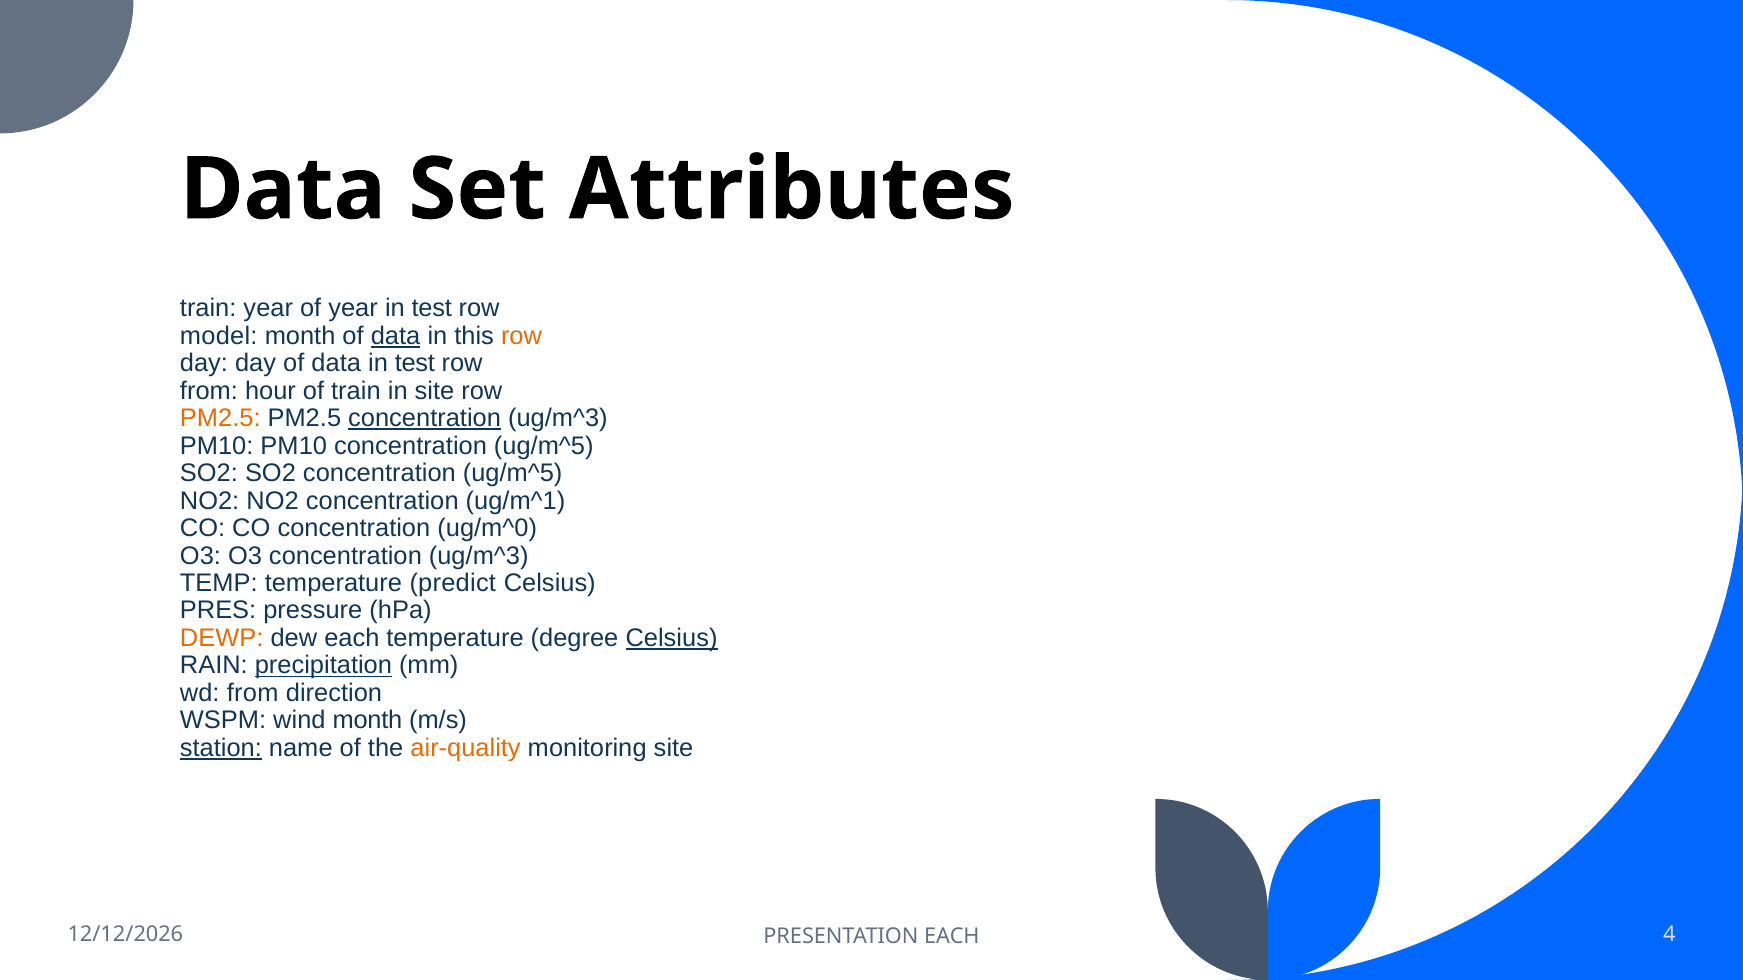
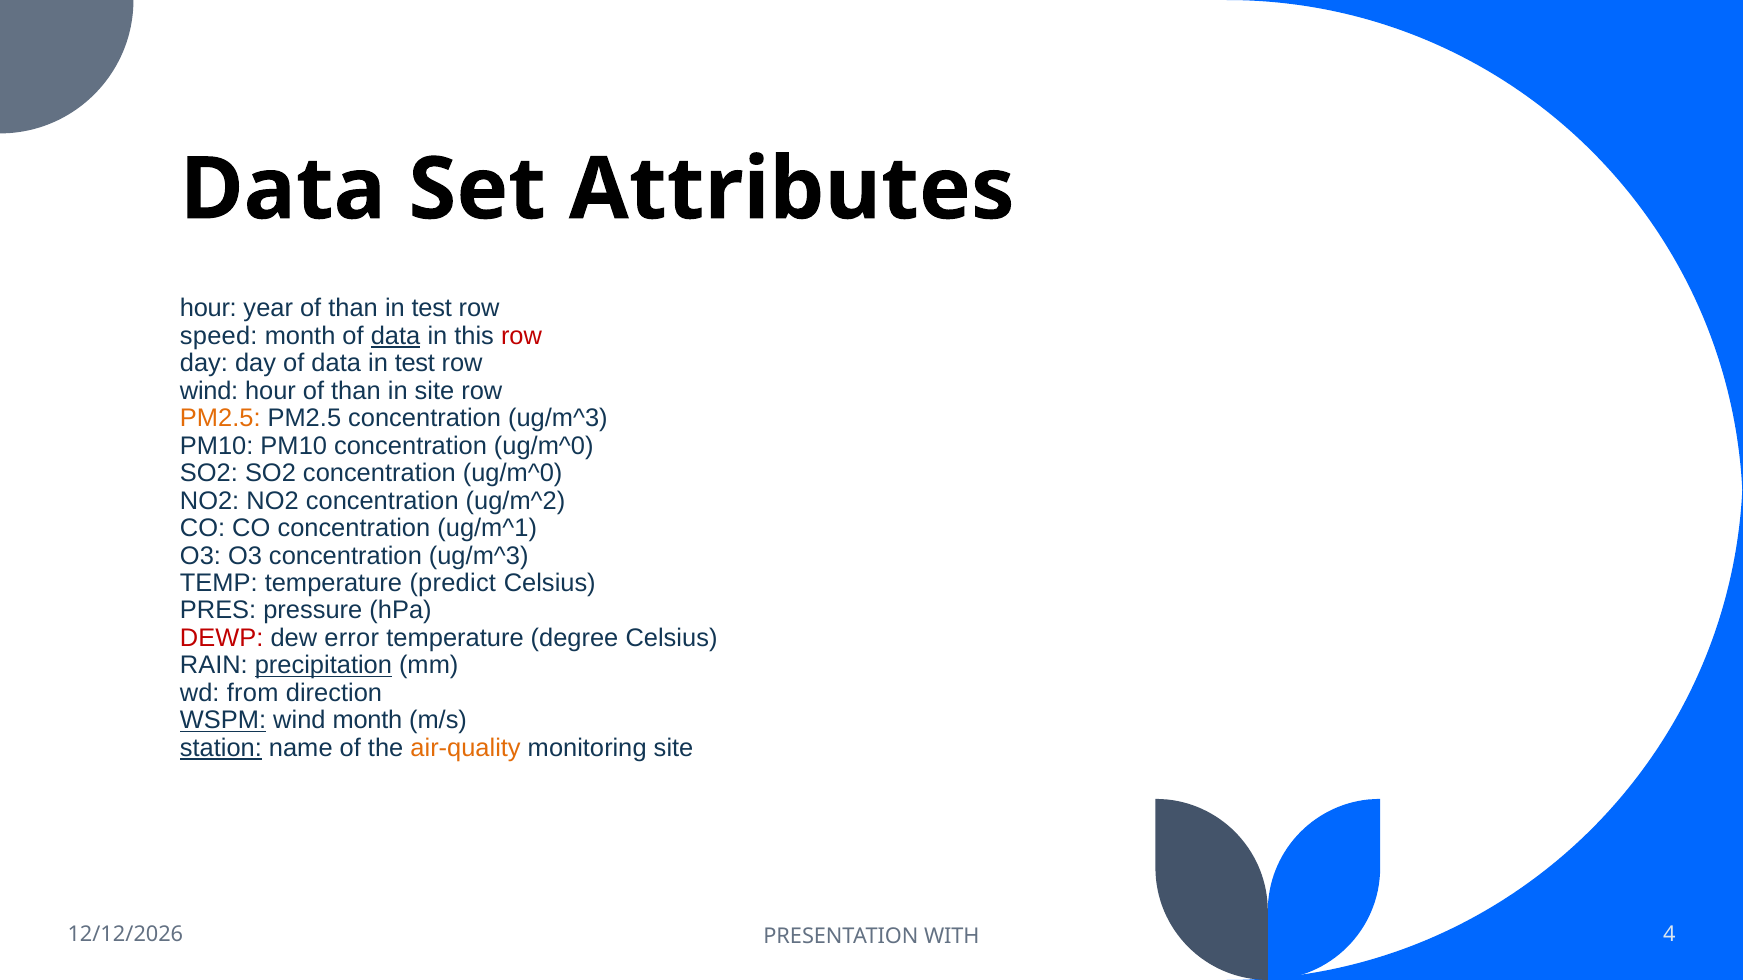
train: train -> hour (208, 309)
year of year: year -> than (353, 309)
model: model -> speed (219, 336)
row colour: orange -> red (522, 336)
from: from -> wind (209, 391)
hour of train: train -> than (356, 391)
concentration underline: present -> none (425, 418)
PM10 concentration ug/m^5: ug/m^5 -> ug/m^0 (544, 446)
SO2 concentration ug/m^5: ug/m^5 -> ug/m^0 (513, 473)
ug/m^1: ug/m^1 -> ug/m^2 (515, 501)
ug/m^0: ug/m^0 -> ug/m^1 (487, 528)
DEWP colour: orange -> red (222, 638)
dew each: each -> error (352, 638)
Celsius underline: present -> none (672, 638)
WSPM underline: none -> present (223, 721)
PRESENTATION EACH: EACH -> WITH (952, 936)
